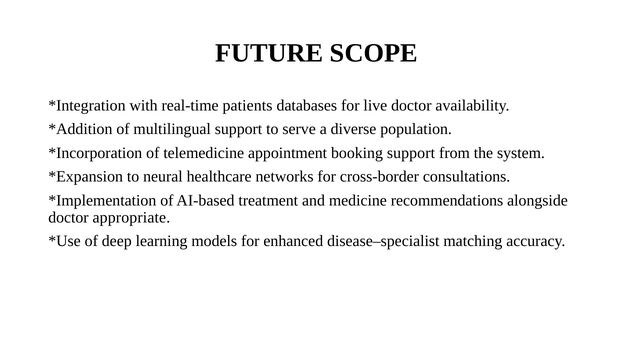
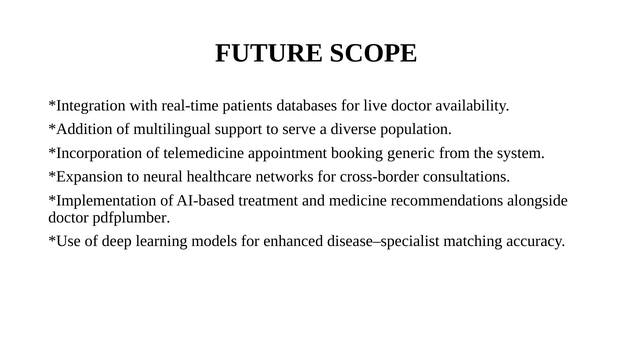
booking support: support -> generic (411, 153)
appropriate: appropriate -> pdfplumber (131, 217)
